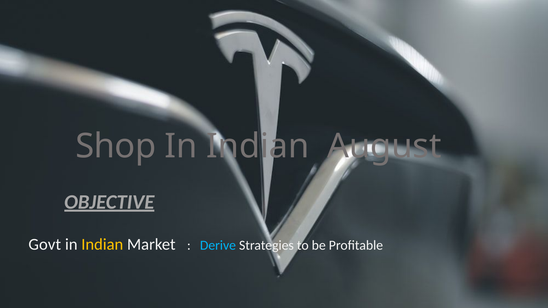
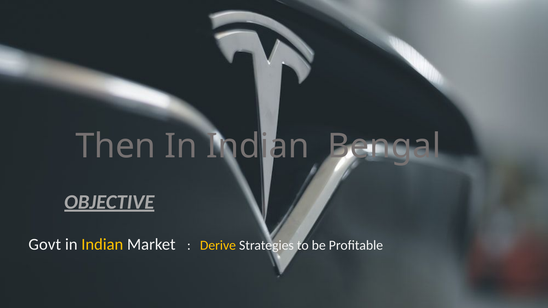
Shop: Shop -> Then (116, 146)
August: August -> Bengal (384, 146)
Derive colour: light blue -> yellow (218, 246)
